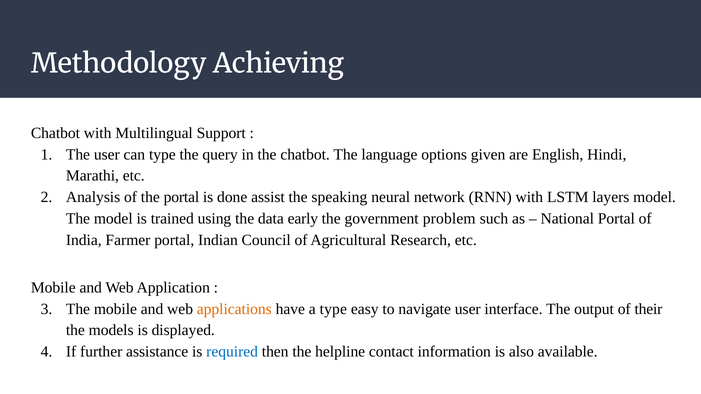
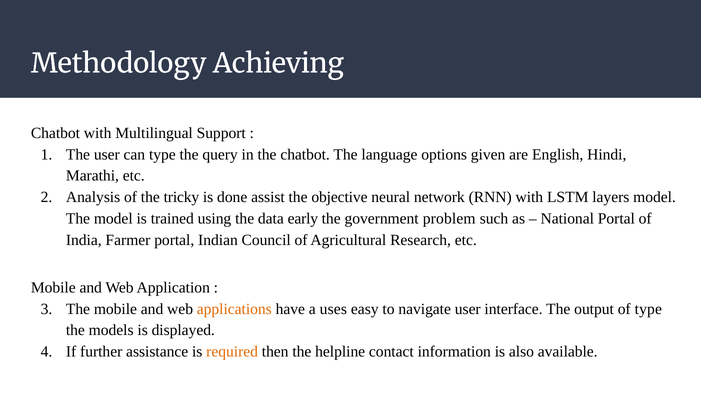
the portal: portal -> tricky (181, 197)
speaking: speaking -> objective (339, 197)
a type: type -> uses (333, 309)
of their: their -> type (648, 309)
required colour: blue -> orange (232, 352)
